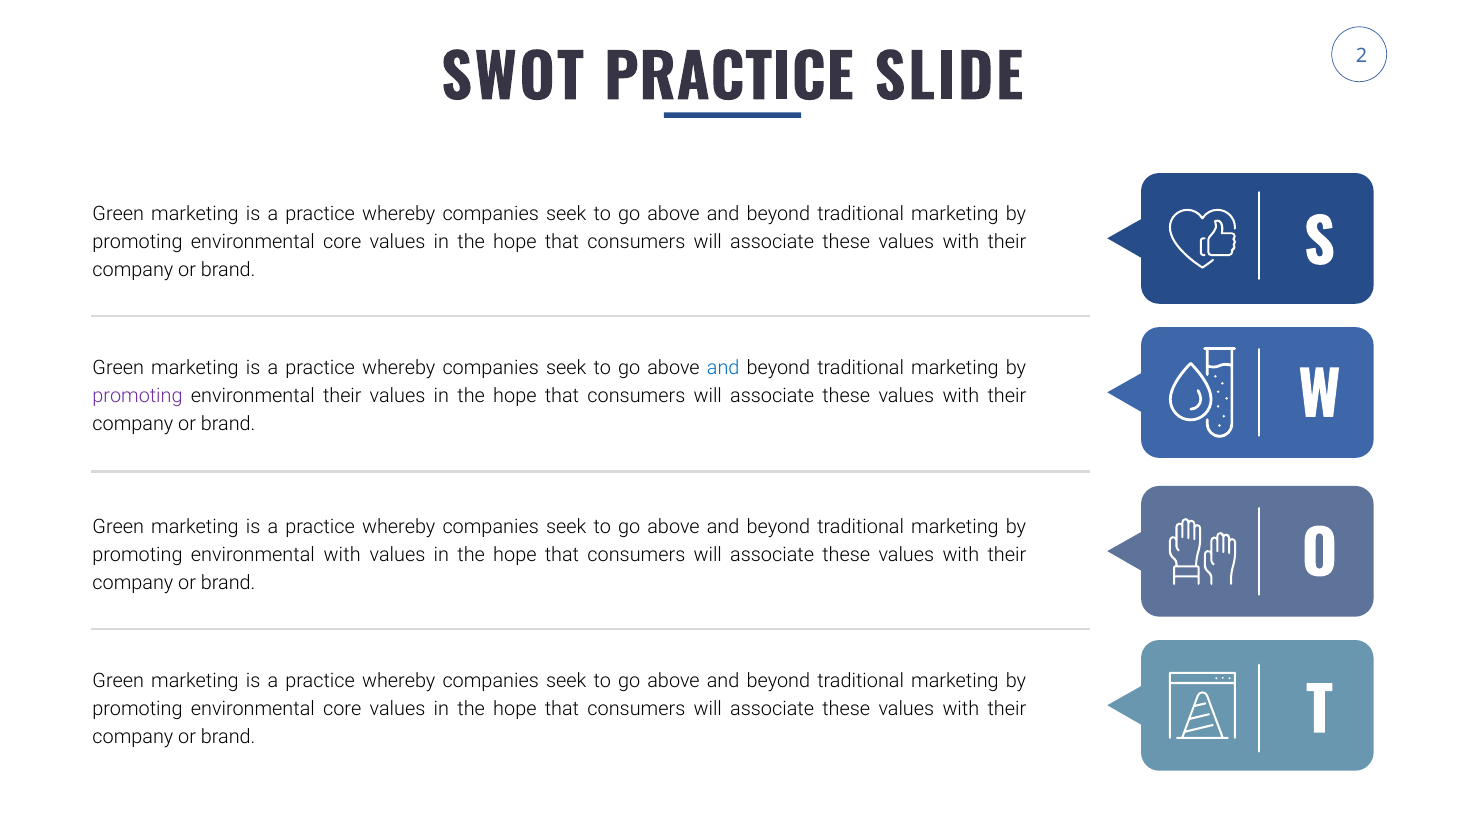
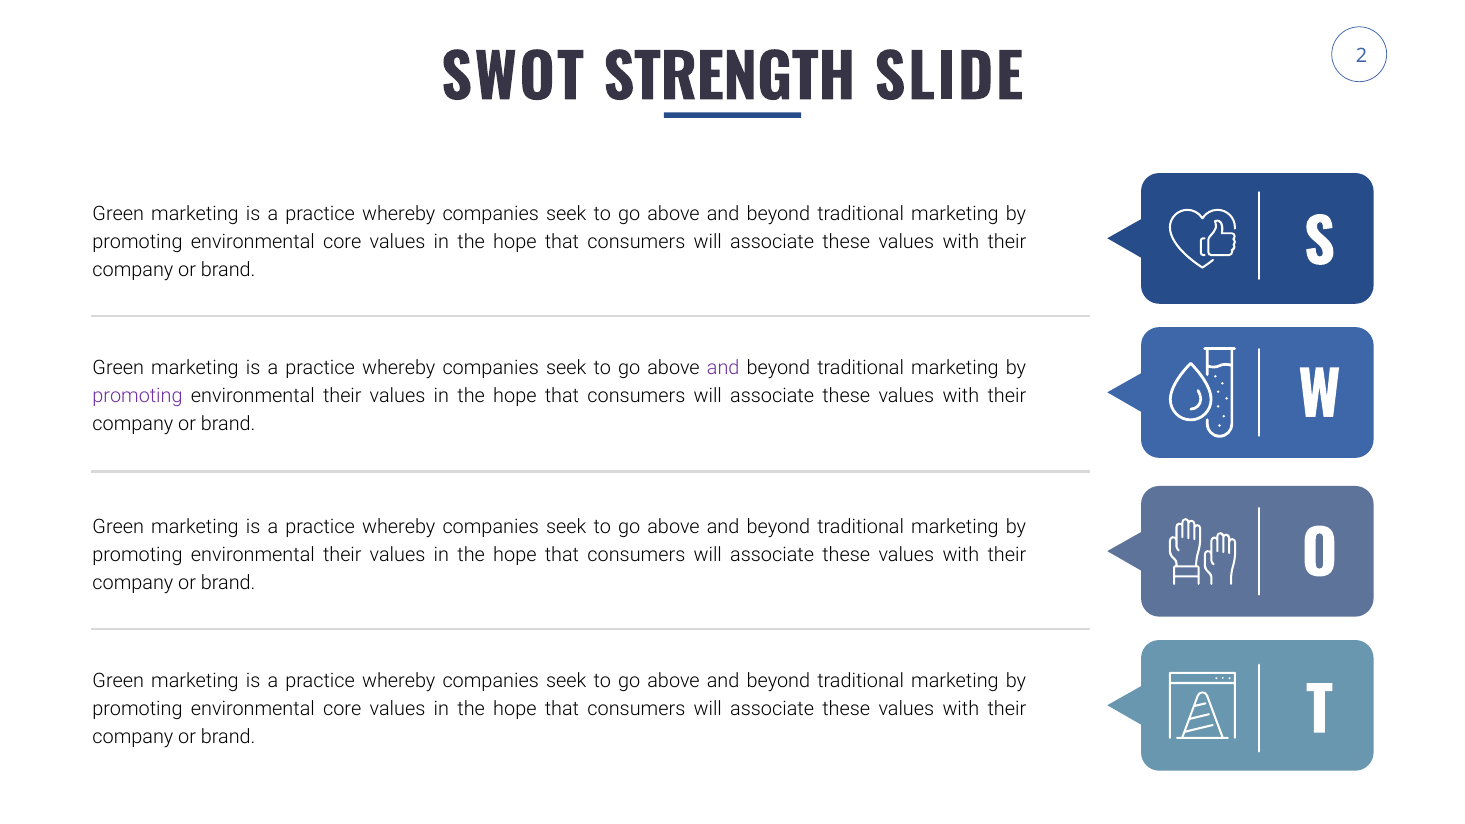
SWOT PRACTICE: PRACTICE -> STRENGTH (729, 79)
and colour: blue -> purple (723, 368)
with: with -> their (342, 555)
